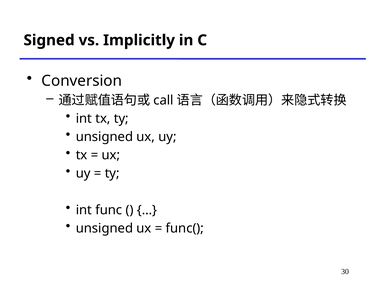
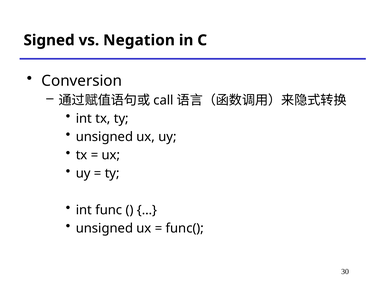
Implicitly: Implicitly -> Negation (139, 40)
